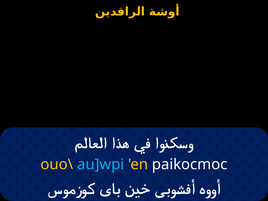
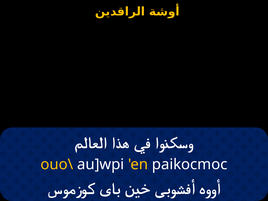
au]wpi colour: light blue -> white (101, 164)
